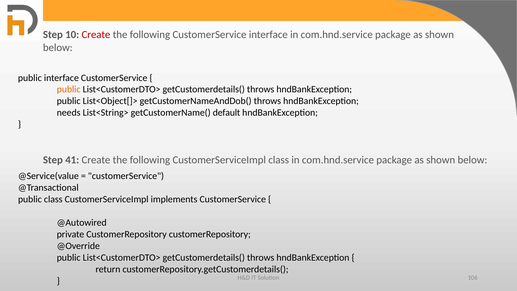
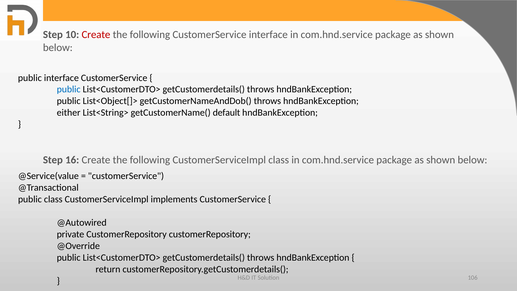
public colour: orange -> blue (69, 89)
needs: needs -> either (69, 113)
41: 41 -> 16 (72, 160)
